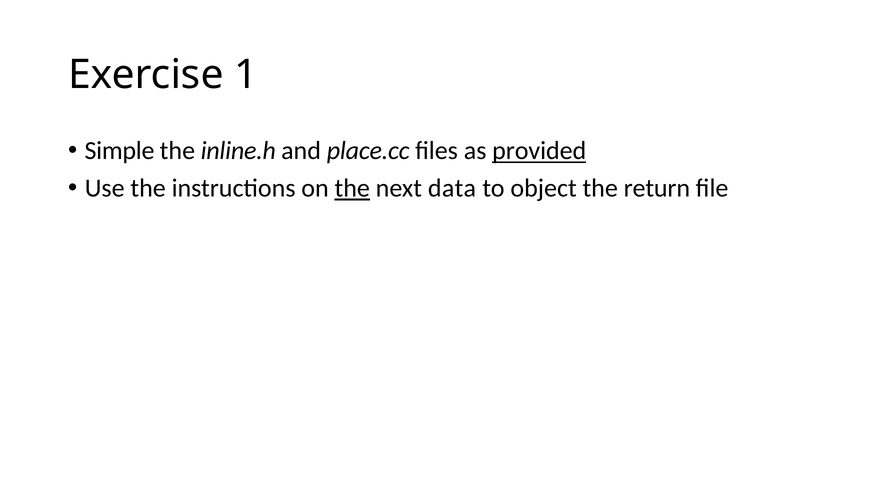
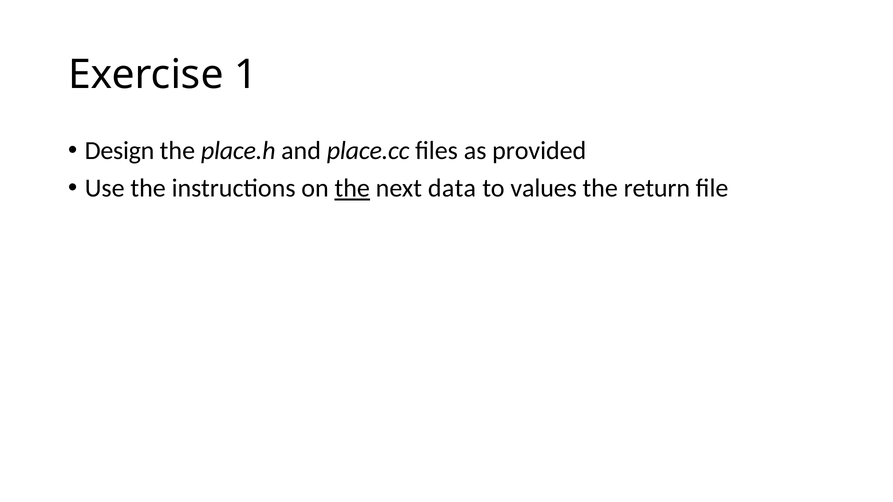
Simple: Simple -> Design (119, 151)
inline.h: inline.h -> place.h (238, 151)
provided underline: present -> none (539, 151)
object: object -> values (544, 188)
